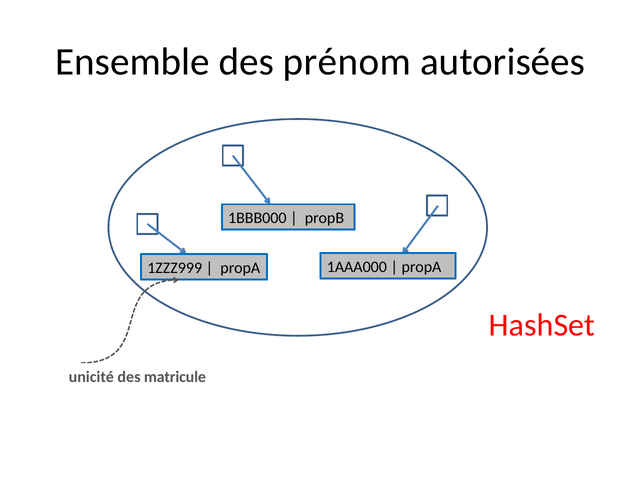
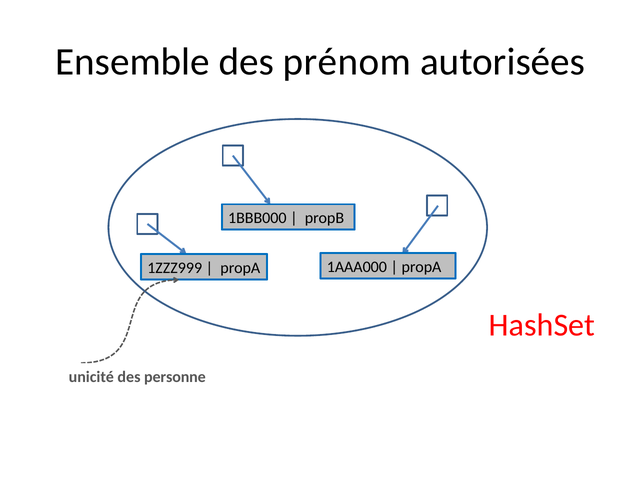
matricule: matricule -> personne (175, 378)
